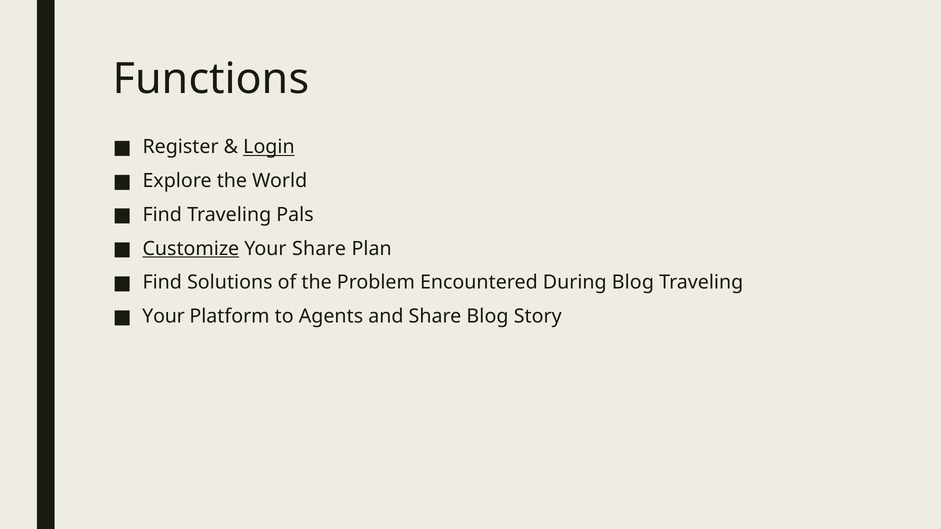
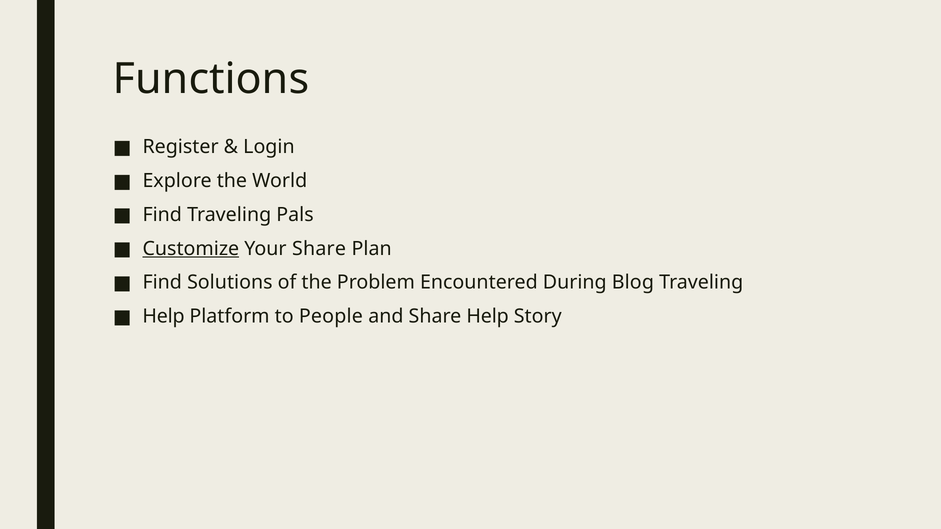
Login underline: present -> none (269, 147)
Your: Your -> Help (164, 317)
Agents: Agents -> People (331, 317)
Share Blog: Blog -> Help (488, 317)
